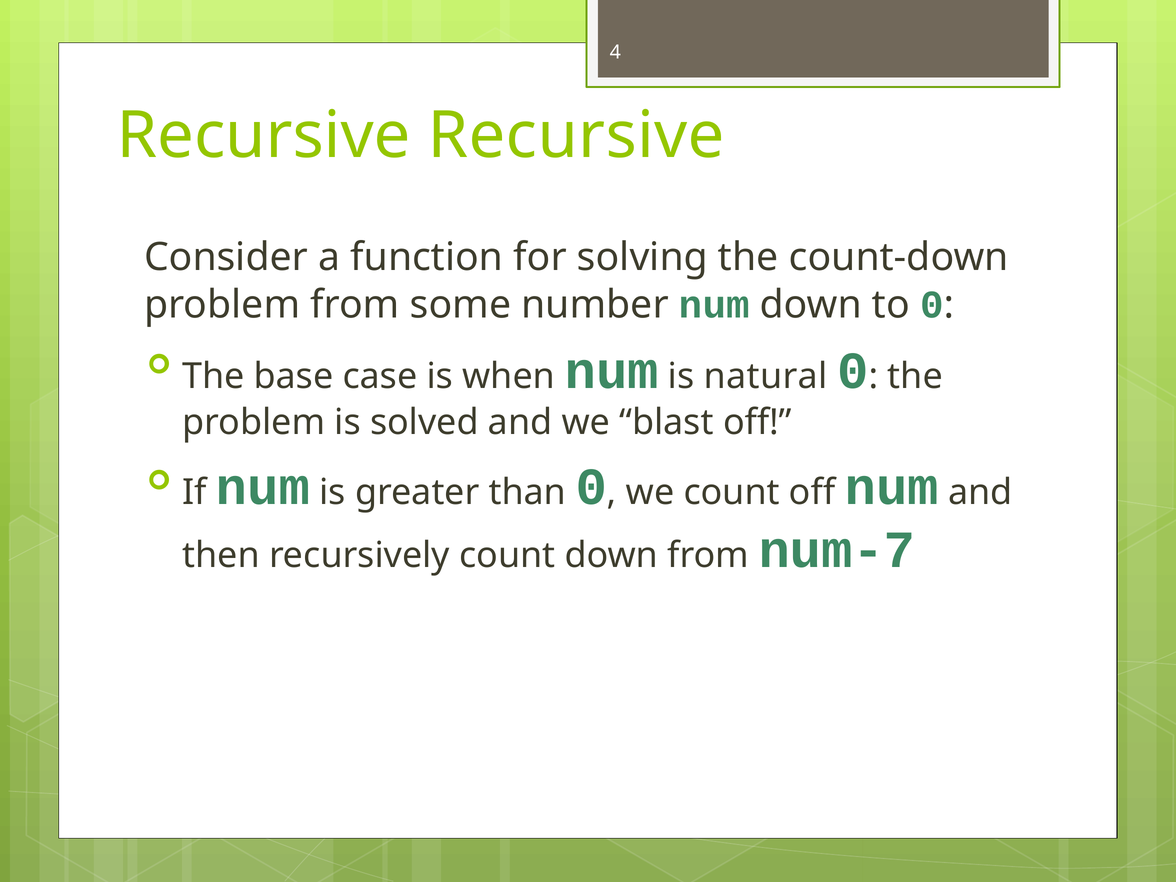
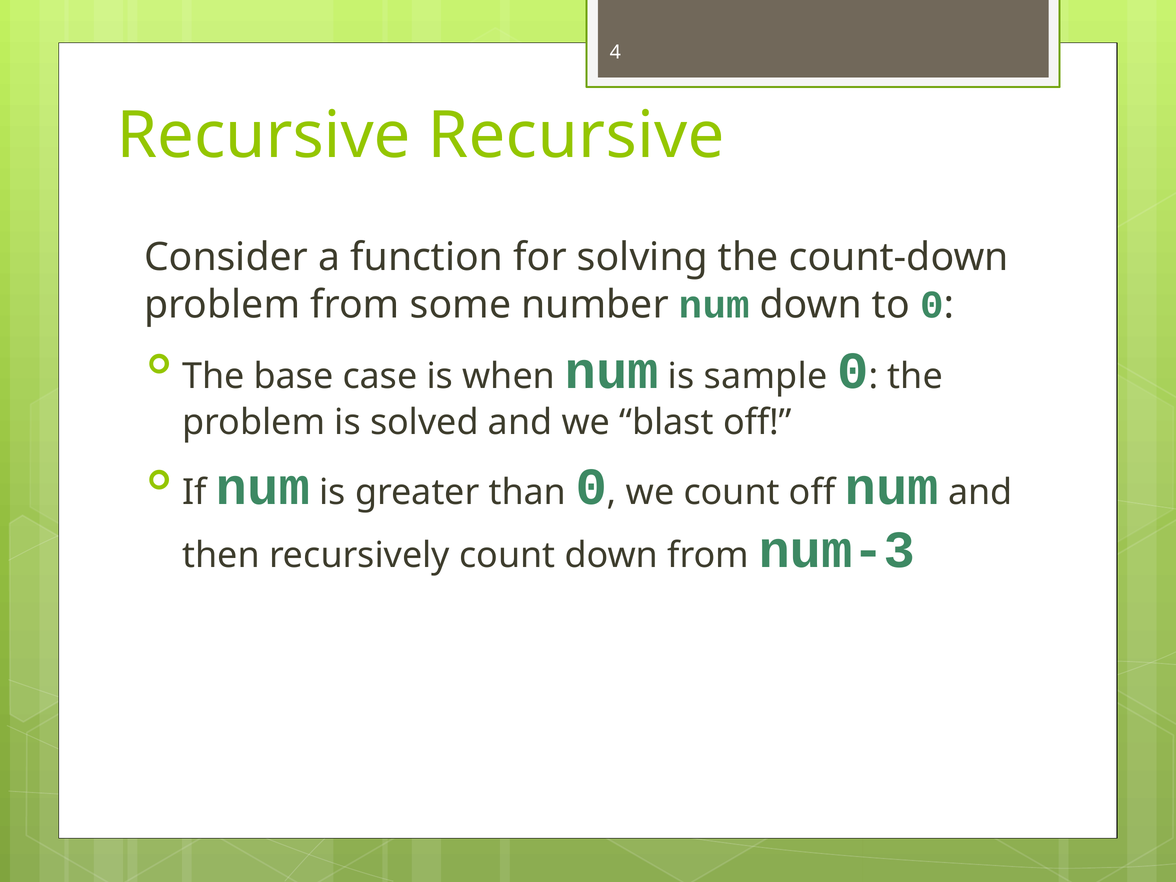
natural: natural -> sample (766, 376)
num-7: num-7 -> num-3 (837, 550)
